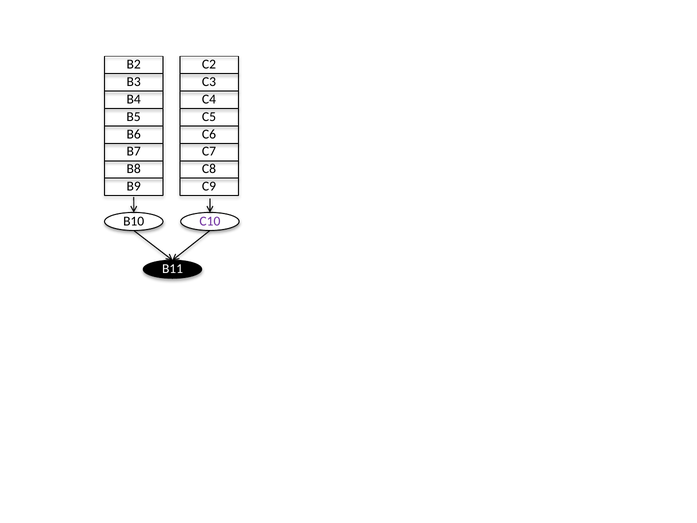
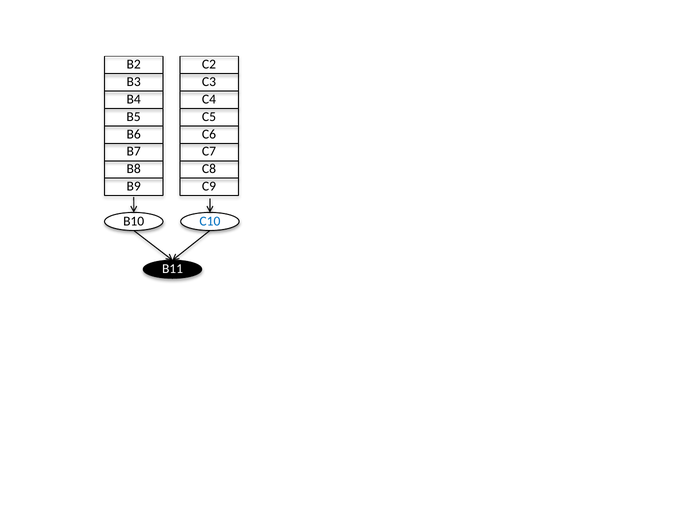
C10 colour: purple -> blue (210, 221)
